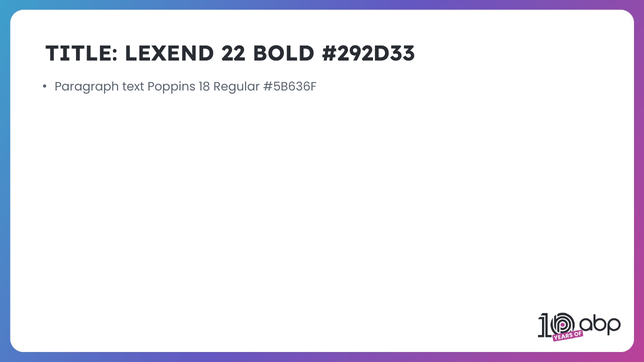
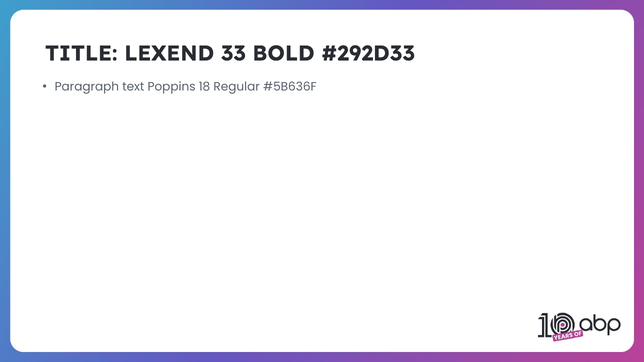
22: 22 -> 33 (233, 53)
